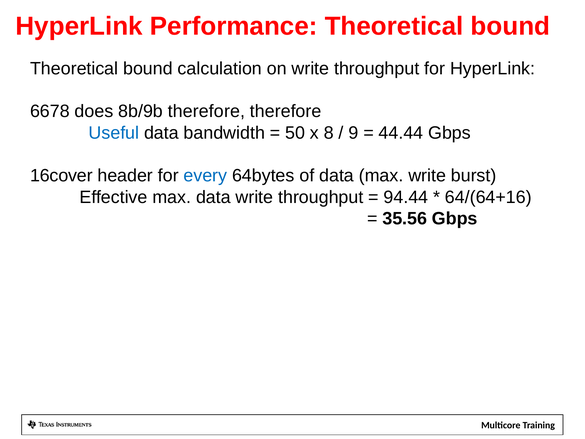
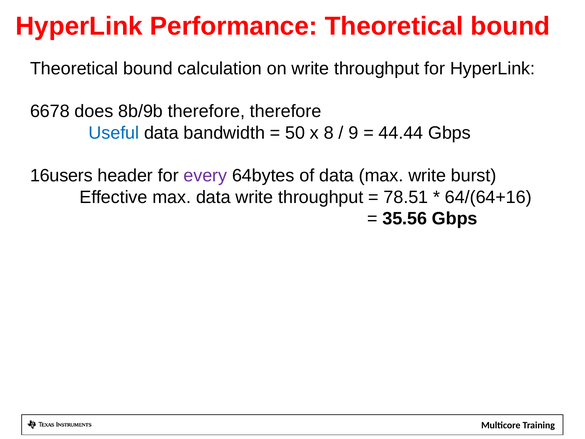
16cover: 16cover -> 16users (61, 176)
every colour: blue -> purple (205, 176)
94.44: 94.44 -> 78.51 (406, 197)
